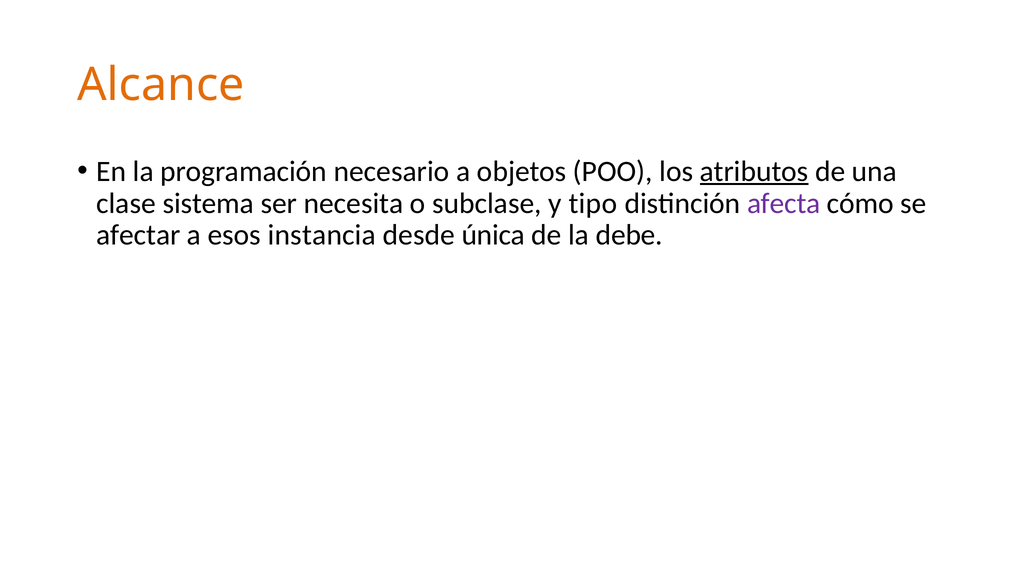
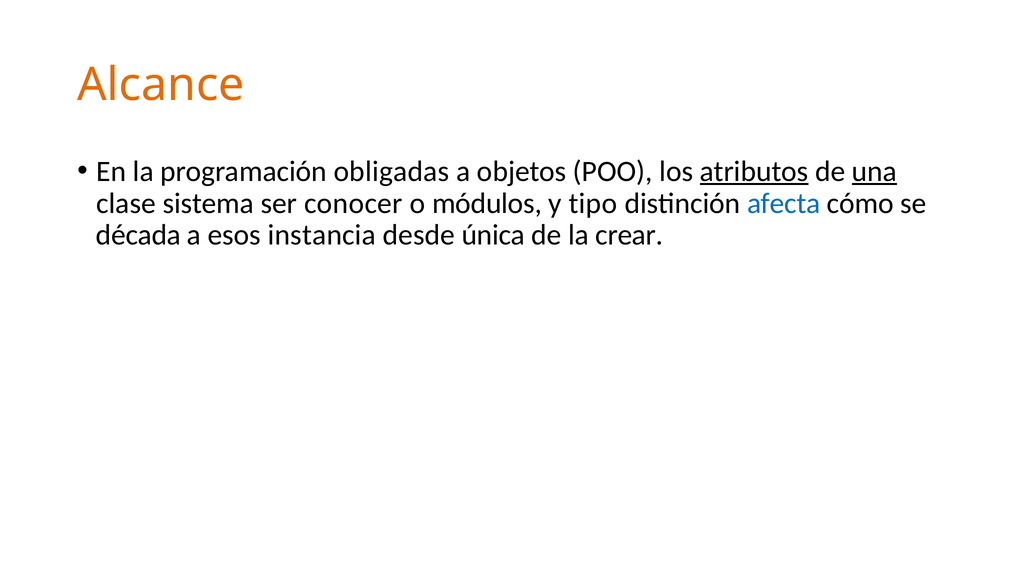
necesario: necesario -> obligadas (391, 171)
una underline: none -> present (875, 171)
necesita: necesita -> conocer (353, 203)
subclase: subclase -> módulos (487, 203)
afecta colour: purple -> blue (784, 203)
afectar: afectar -> década (138, 235)
debe: debe -> crear (629, 235)
